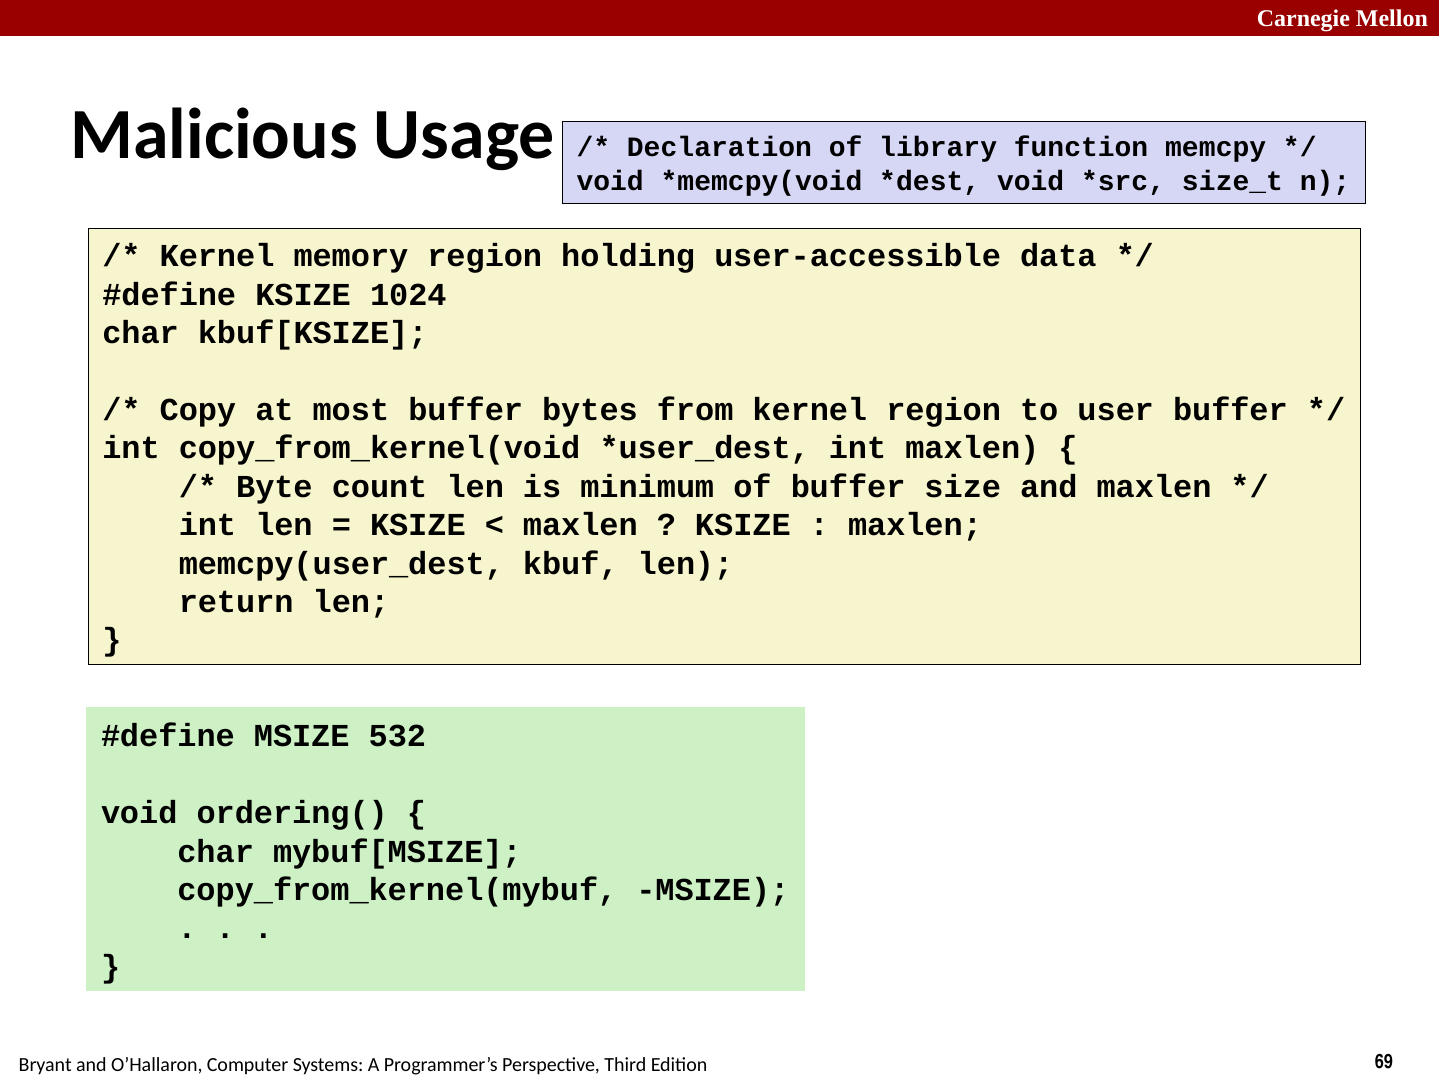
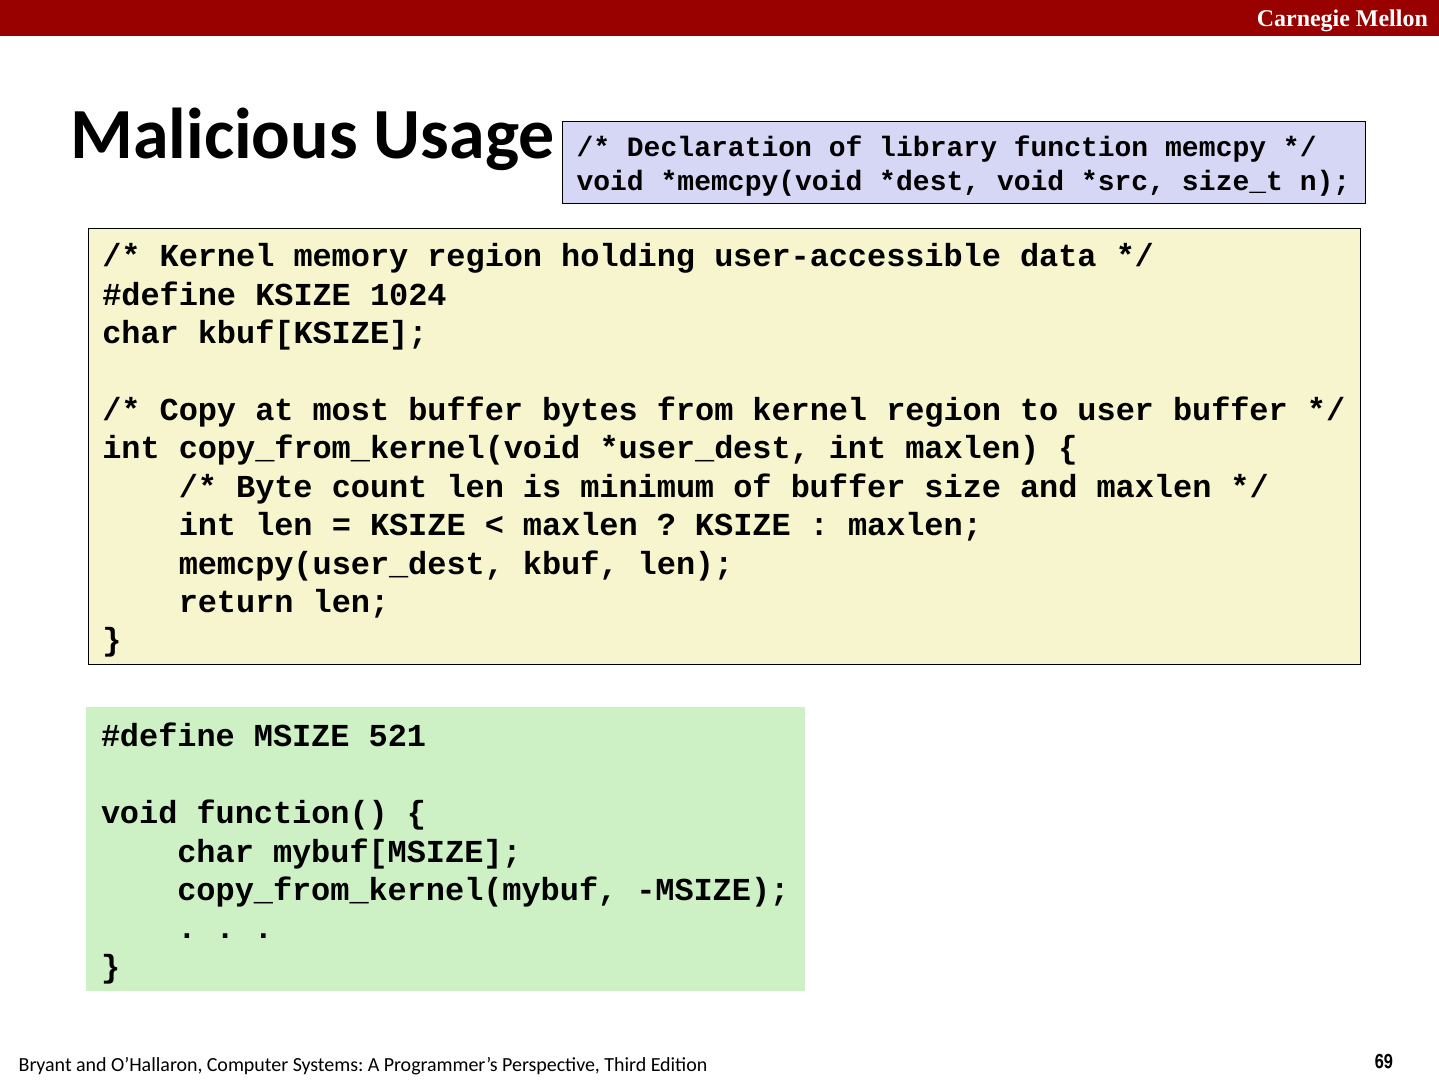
532: 532 -> 521 (397, 736)
ordering(: ordering( -> function( (292, 813)
